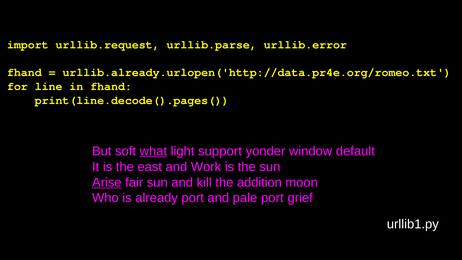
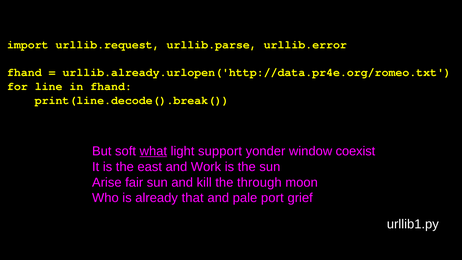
print(line.decode().pages(: print(line.decode().pages( -> print(line.decode().break( (132, 100)
default: default -> coexist (355, 151)
Arise underline: present -> none (107, 182)
addition: addition -> through (259, 182)
already port: port -> that (193, 198)
